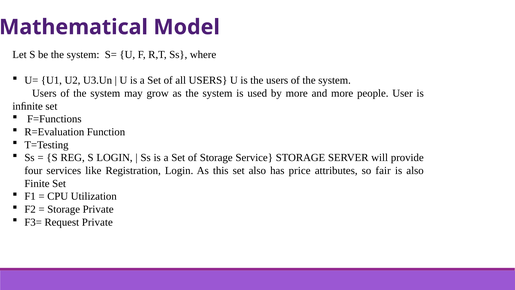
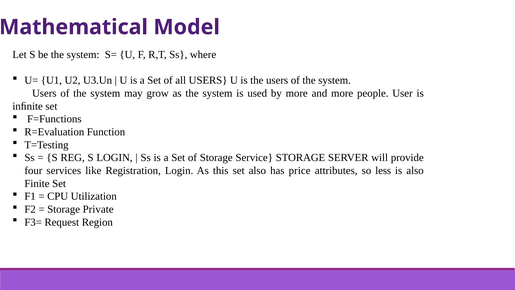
fair: fair -> less (383, 170)
Request Private: Private -> Region (97, 222)
